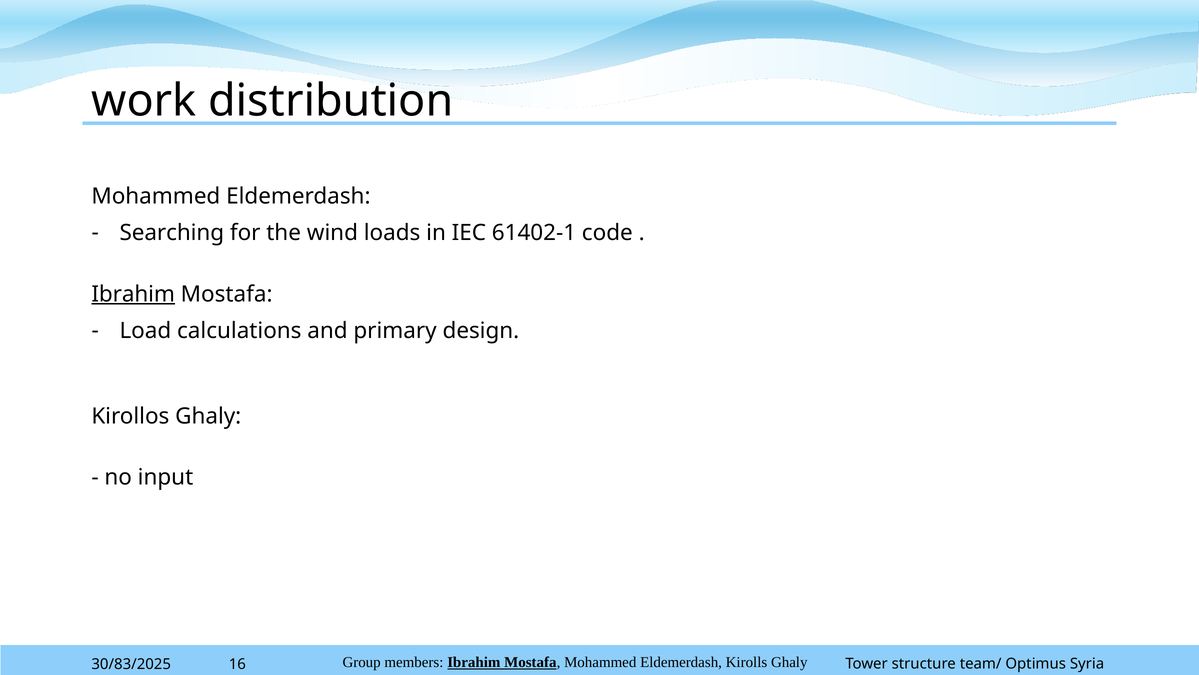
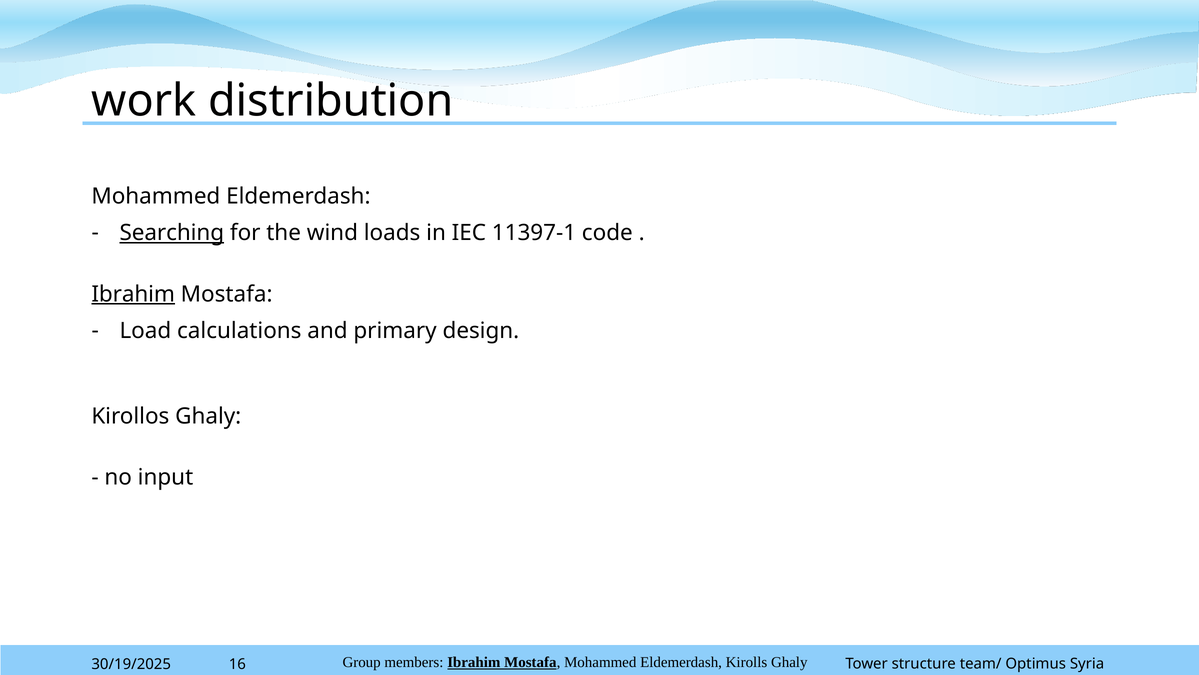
Searching underline: none -> present (172, 233)
61402-1: 61402-1 -> 11397-1 (534, 233)
30/83/2025: 30/83/2025 -> 30/19/2025 (131, 664)
